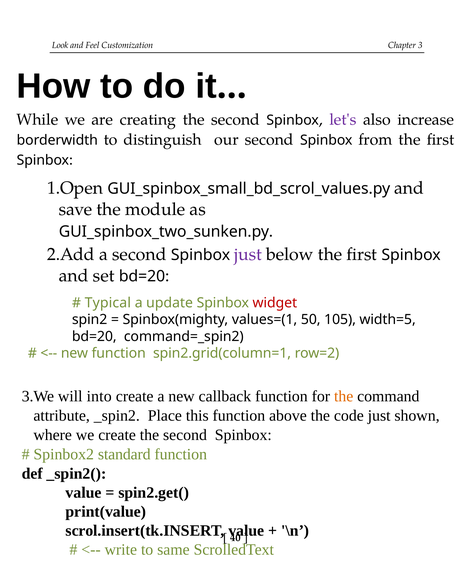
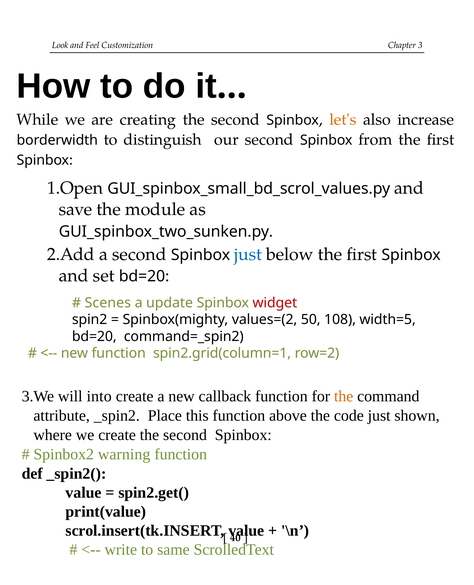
let's colour: purple -> orange (343, 120)
just colour: purple -> blue (248, 254)
Typical: Typical -> Scenes (108, 303)
values=(1: values=(1 -> values=(2 (265, 319)
105: 105 -> 108 (340, 319)
standard: standard -> warning (124, 454)
